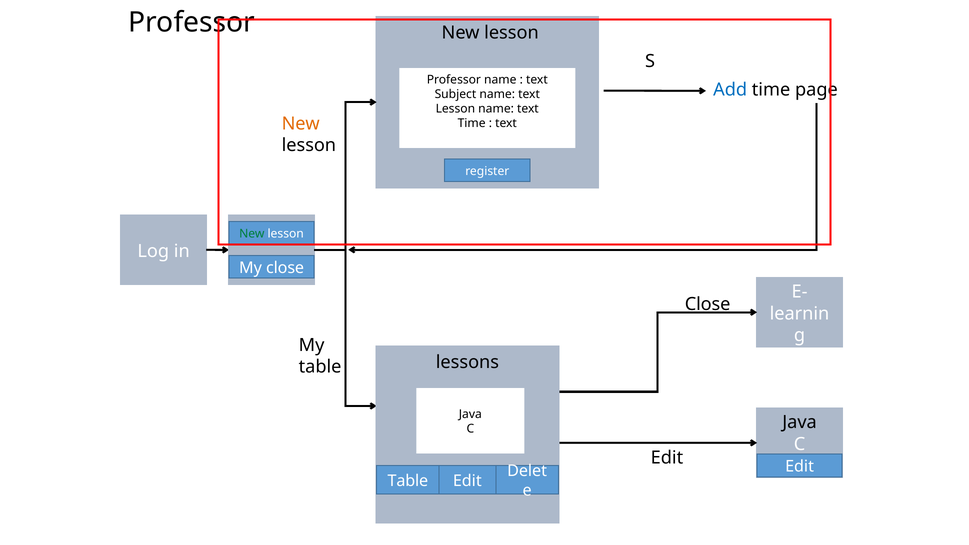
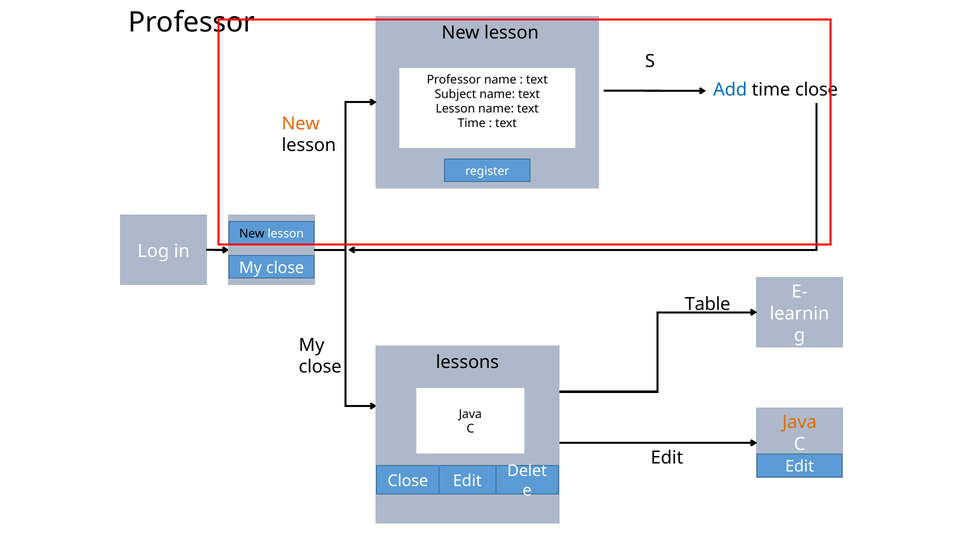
time page: page -> close (816, 90)
New colour: green -> black (252, 234)
Close: Close -> Table (708, 304)
table: table -> close (320, 367)
Java colour: black -> orange (800, 422)
Table: Table -> Close (408, 481)
